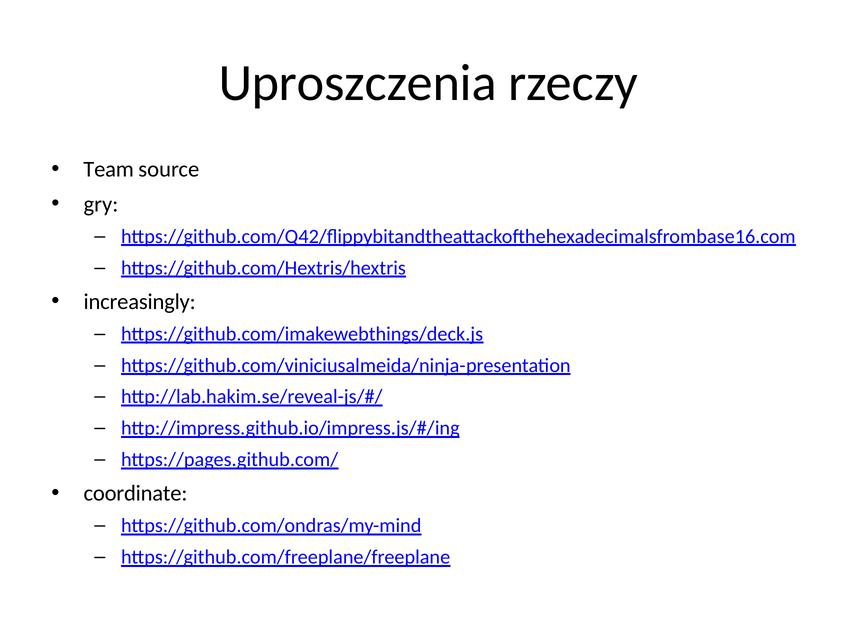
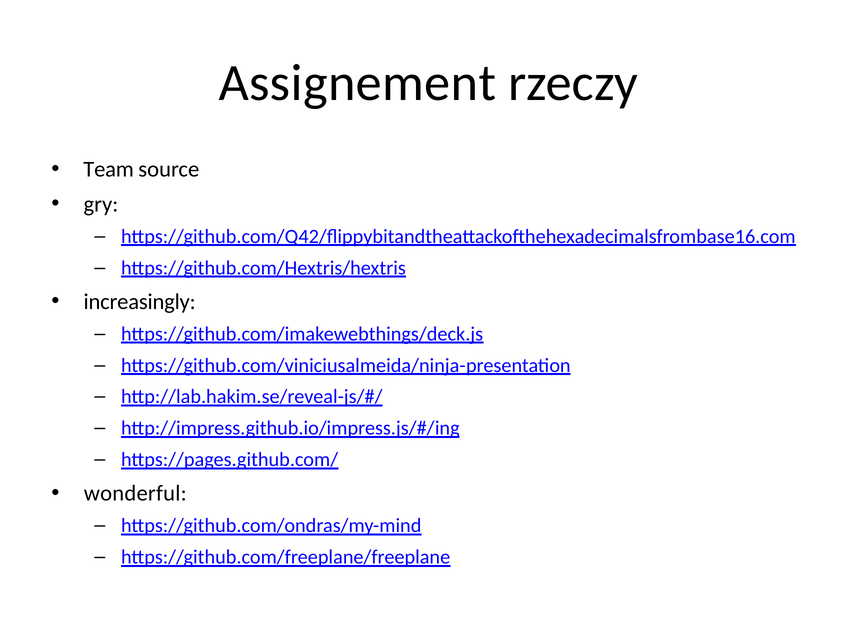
Uproszczenia: Uproszczenia -> Assignement (357, 83)
coordinate: coordinate -> wonderful (135, 493)
